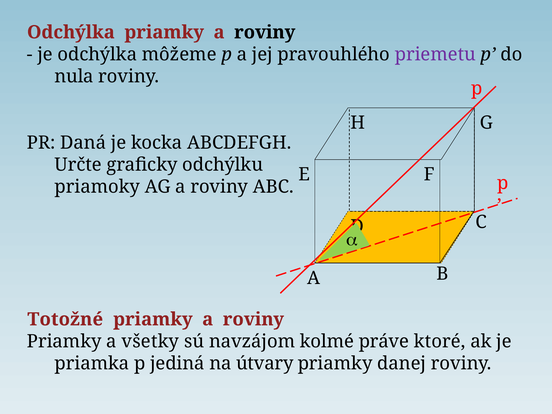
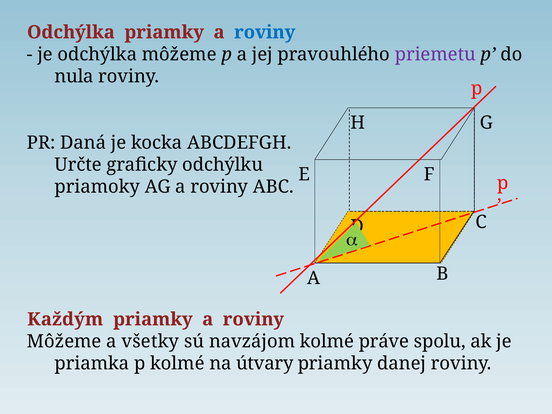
roviny colour: black -> blue (265, 32)
Totožné: Totožné -> Každým (65, 319)
Priamky: Priamky -> Môžeme (64, 341)
ktoré: ktoré -> spolu (440, 341)
p jediná: jediná -> kolmé (177, 363)
